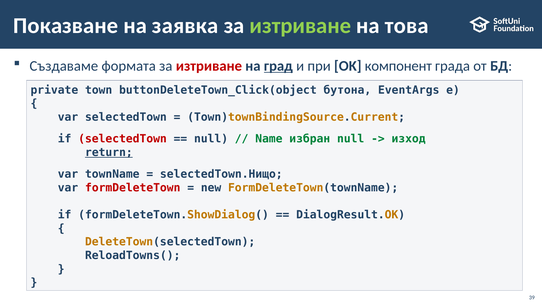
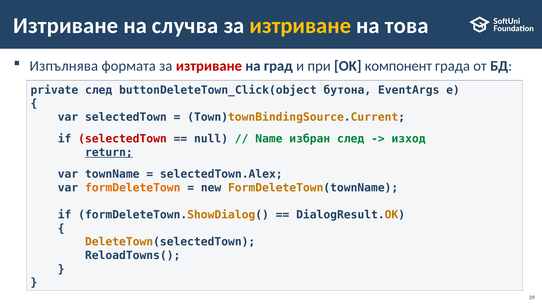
Показване: Показване -> Изтриване (66, 26)
заявка: заявка -> случва (185, 26)
изтриване colour: light green -> yellow (300, 26)
Създаваме: Създаваме -> Изпълнява (64, 66)
град underline: present -> none (278, 66)
private town: town -> след (99, 90)
избран null: null -> след (351, 139)
selectedTown.Нищо: selectedTown.Нищо -> selectedTown.Alex (221, 174)
formDeleteTown colour: red -> orange (133, 188)
